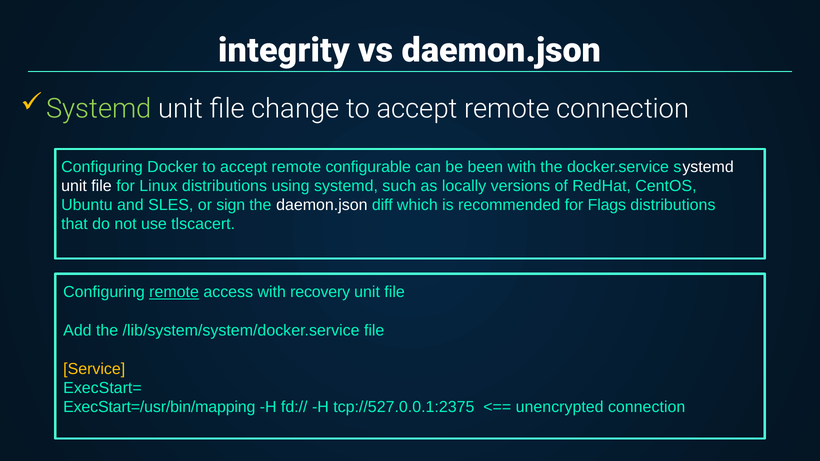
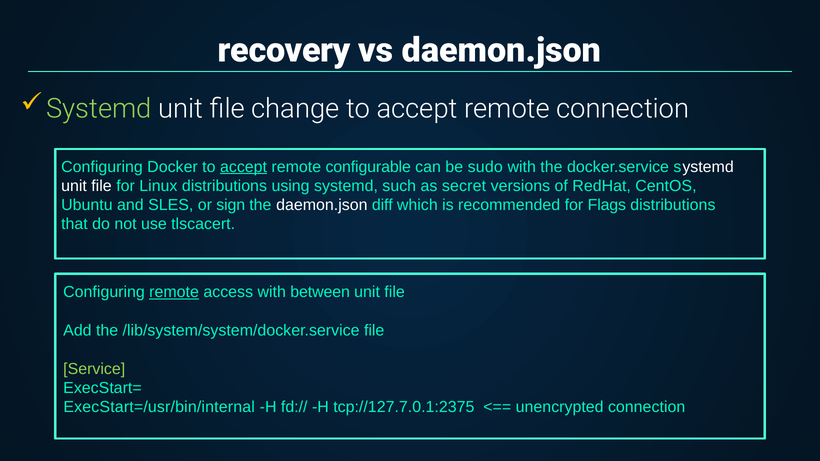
integrity: integrity -> recovery (284, 50)
accept underline: none -> present (244, 167)
been: been -> sudo (485, 167)
locally: locally -> secret (464, 186)
recovery: recovery -> between (320, 292)
Service colour: yellow -> light green (94, 369)
ExecStart=/usr/bin/mapping: ExecStart=/usr/bin/mapping -> ExecStart=/usr/bin/internal (159, 407)
tcp://527.0.0.1:2375: tcp://527.0.0.1:2375 -> tcp://127.7.0.1:2375 (404, 407)
